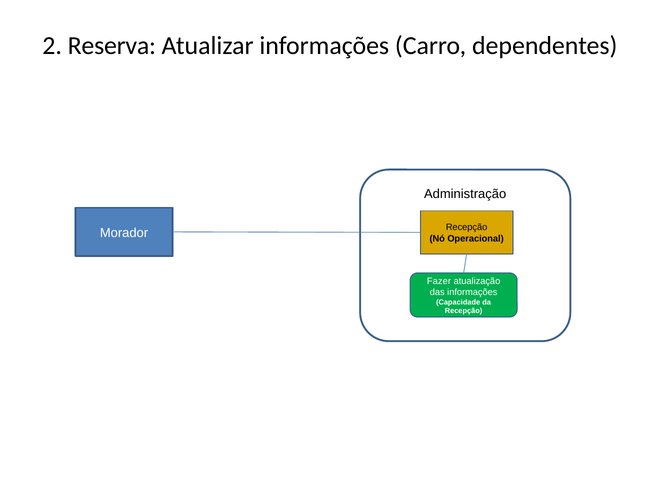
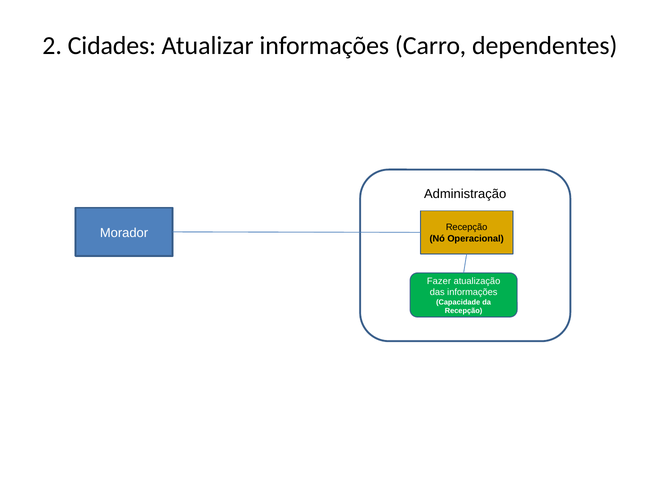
Reserva: Reserva -> Cidades (112, 46)
